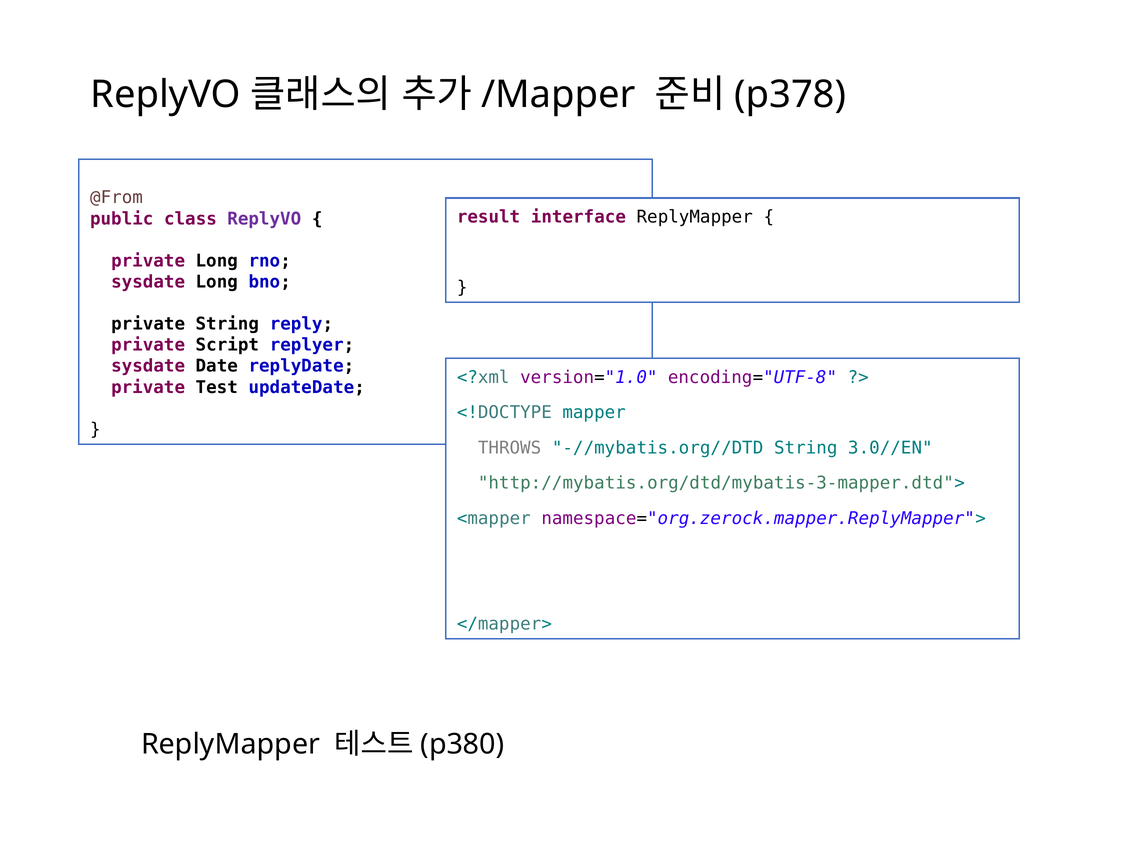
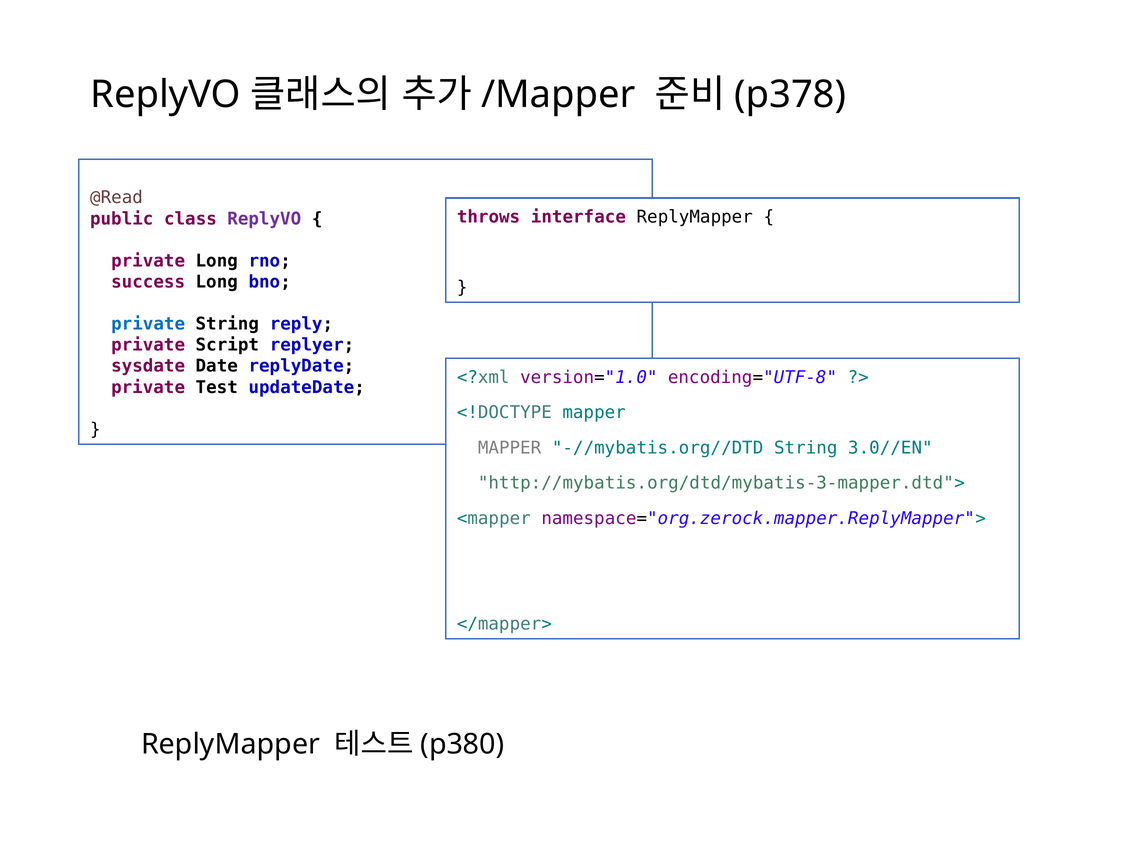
@From: @From -> @Read (116, 198)
result: result -> throws (489, 217)
sysdate: sysdate -> success (148, 282)
private colour: black -> blue (148, 324)
THROWS: THROWS -> MAPPER (510, 447)
